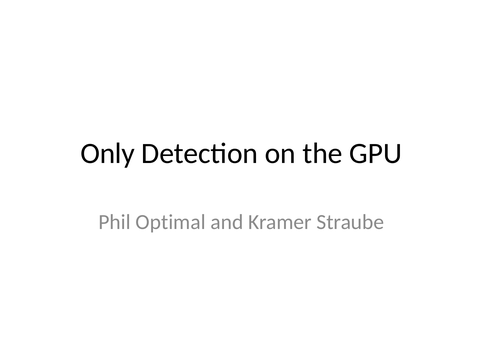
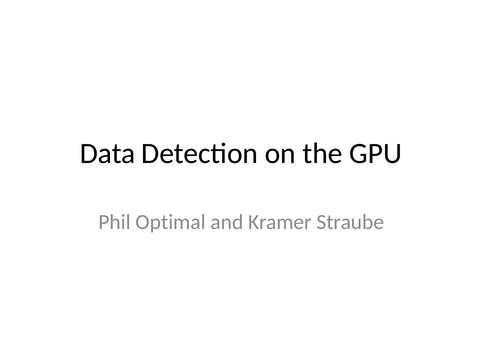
Only: Only -> Data (108, 153)
